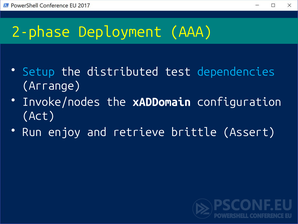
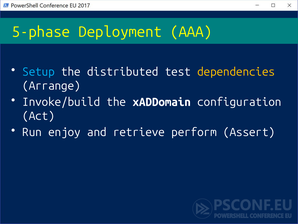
2-phase: 2-phase -> 5-phase (41, 32)
dependencies colour: light blue -> yellow (236, 72)
Invoke/nodes: Invoke/nodes -> Invoke/build (61, 102)
brittle: brittle -> perform (194, 132)
